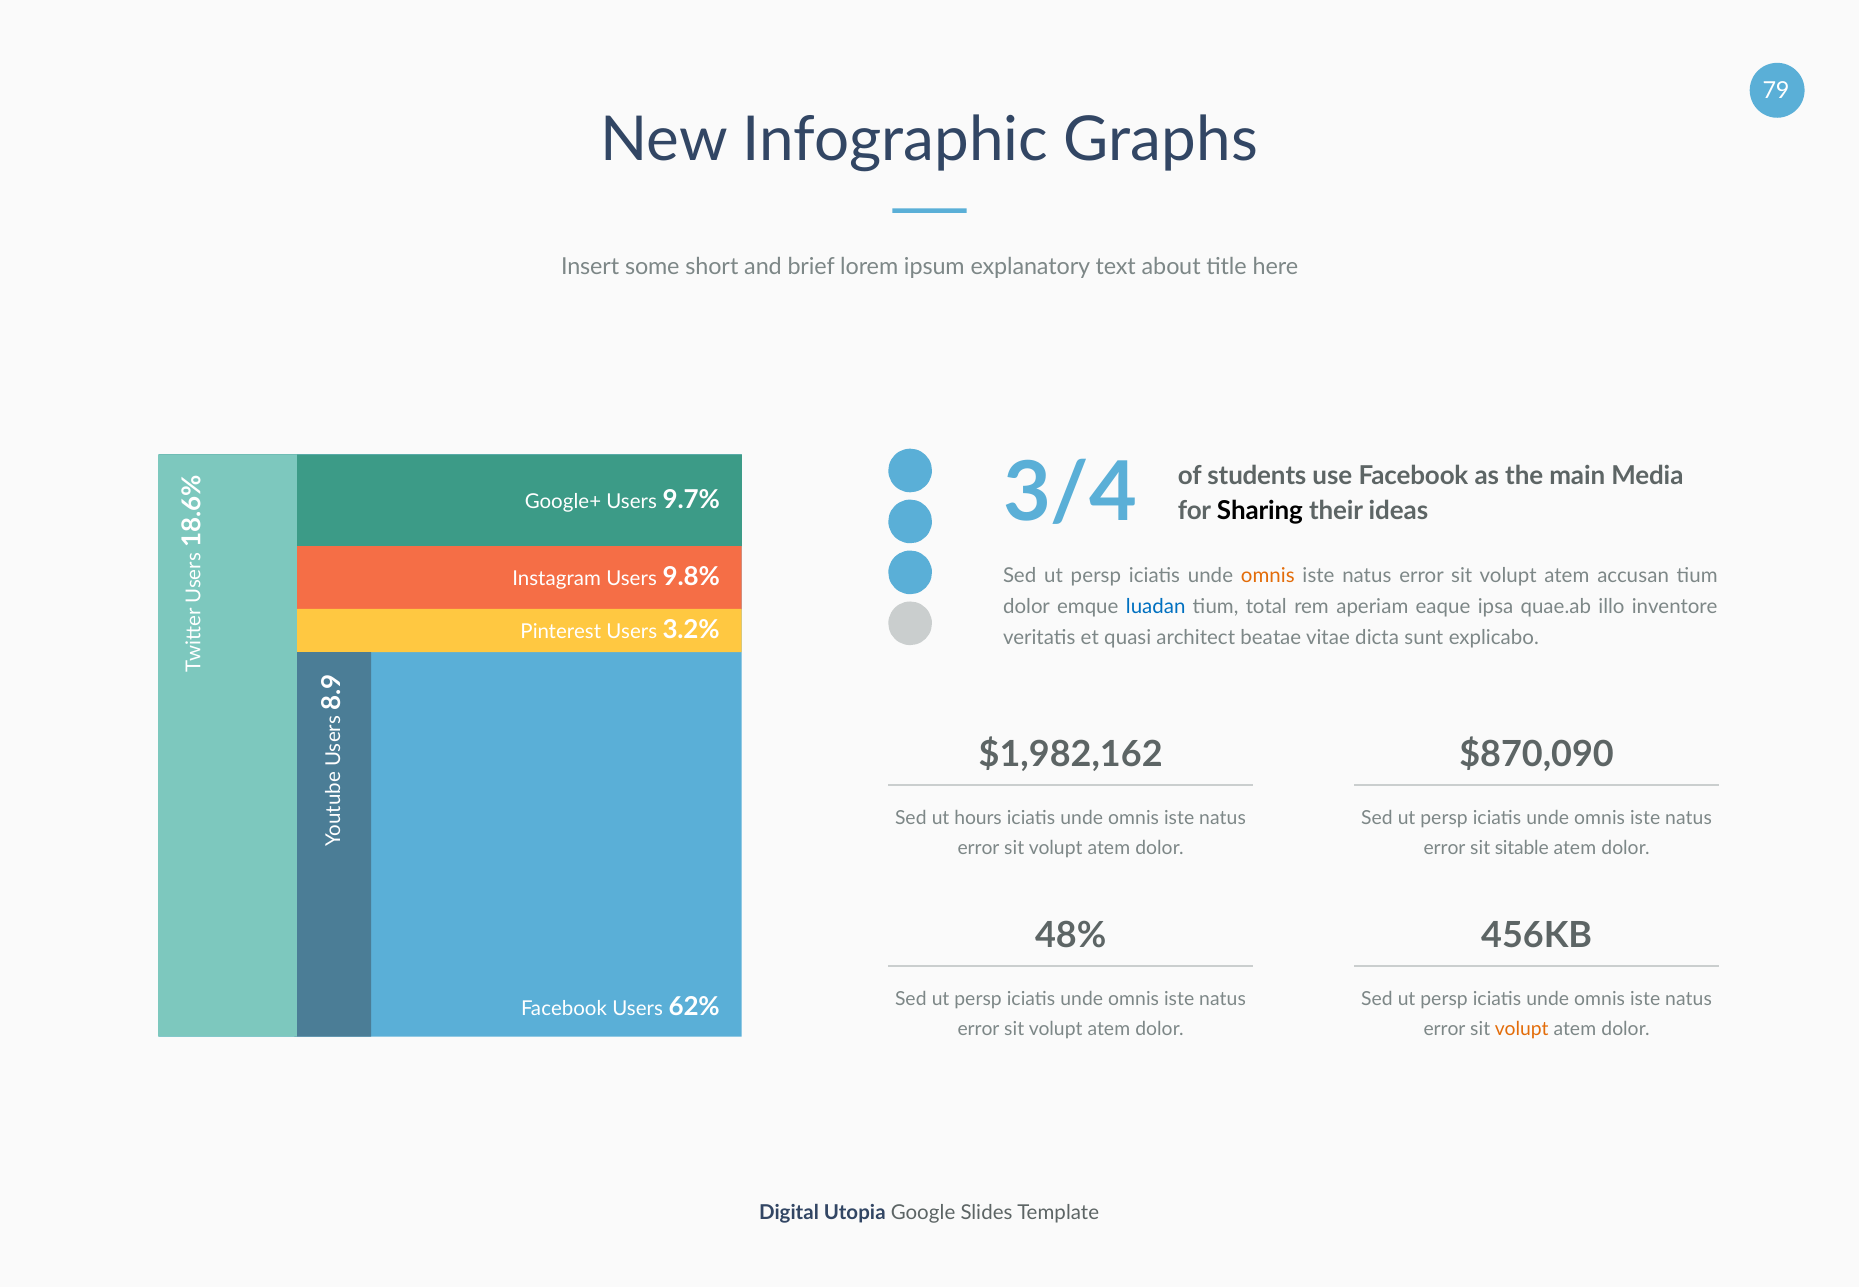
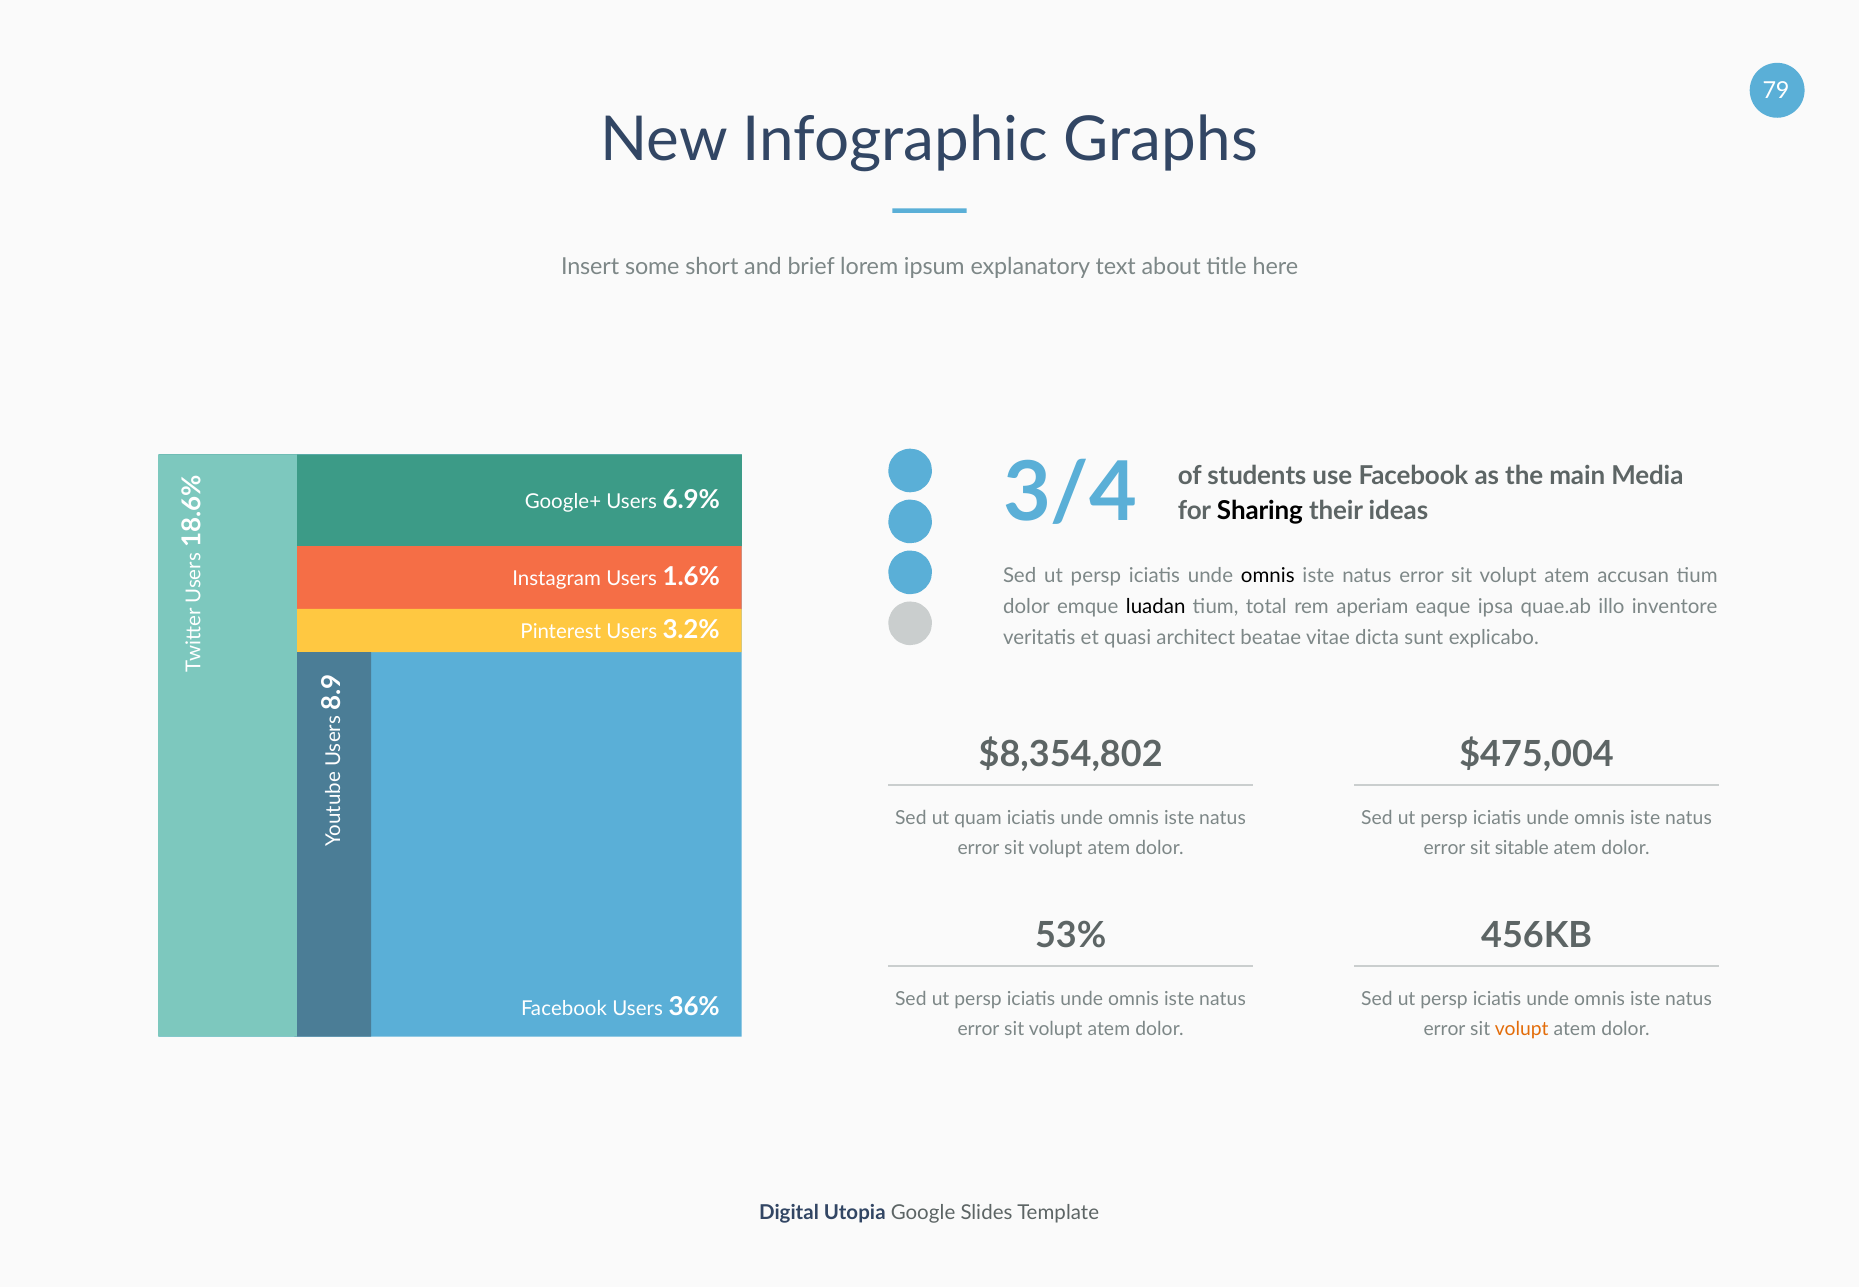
9.7%: 9.7% -> 6.9% (691, 500)
omnis colour: orange -> black (1268, 576)
9.8%: 9.8% -> 1.6% (691, 577)
luadan colour: blue -> black (1156, 607)
$1,982,162: $1,982,162 -> $8,354,802 (1071, 755)
$870,090: $870,090 -> $475,004 (1537, 755)
hours: hours -> quam (978, 818)
48%: 48% -> 53% (1071, 936)
62%: 62% -> 36% (694, 1007)
